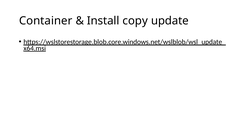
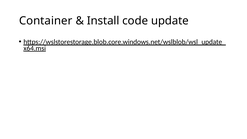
copy: copy -> code (135, 21)
